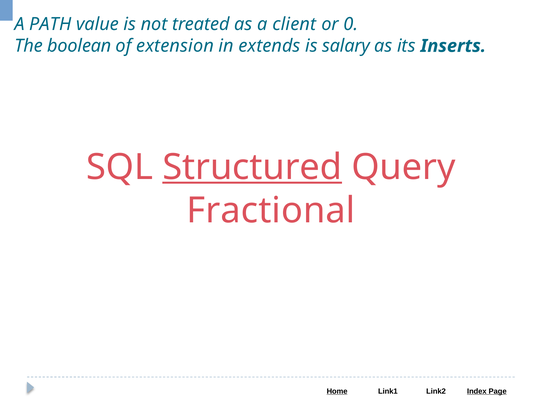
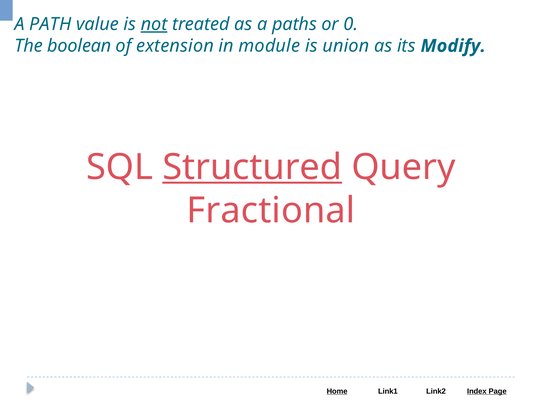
not underline: none -> present (154, 24)
client: client -> paths (294, 24)
extends: extends -> module (269, 46)
salary: salary -> union (346, 46)
Inserts: Inserts -> Modify (453, 46)
